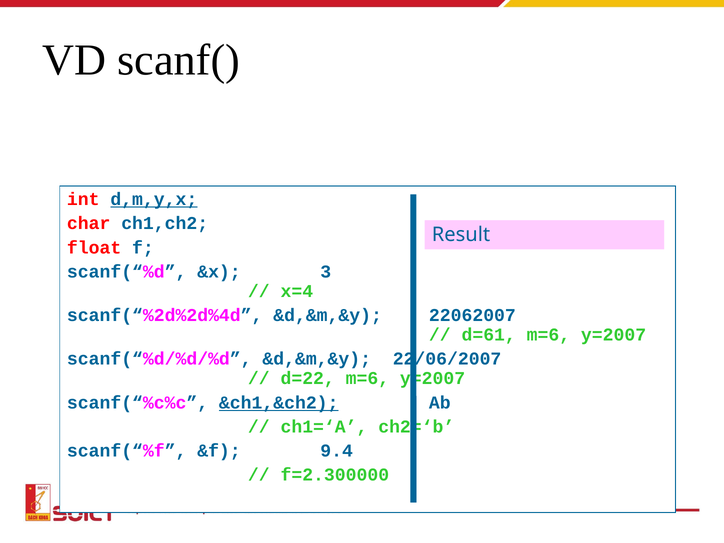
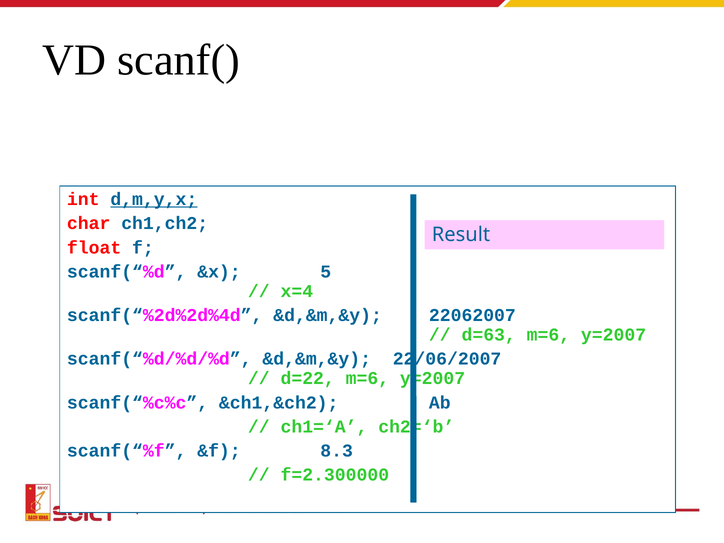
3: 3 -> 5 (326, 272)
d=61: d=61 -> d=63 (489, 335)
&ch1,&ch2 underline: present -> none (279, 403)
9.4: 9.4 -> 8.3 (337, 451)
